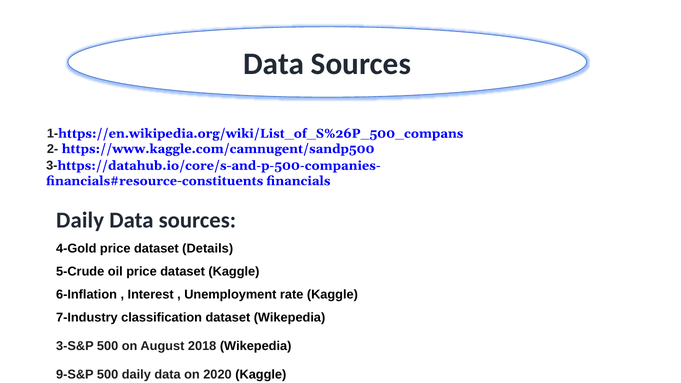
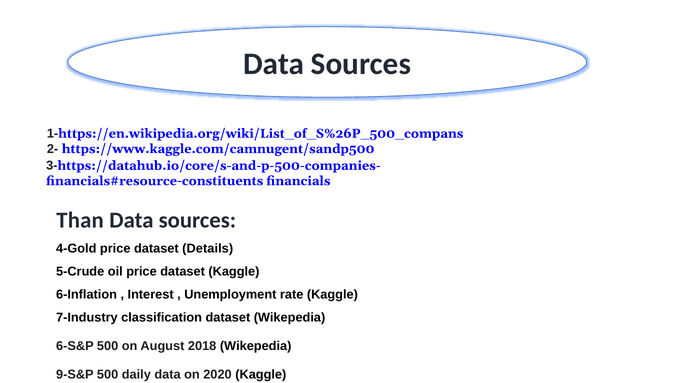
Daily: Daily -> Than (80, 220)
3-S&P: 3-S&P -> 6-S&P (75, 346)
